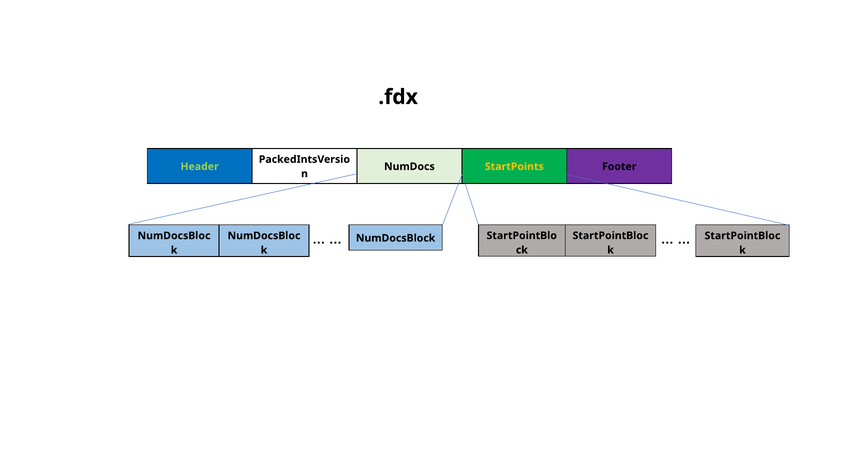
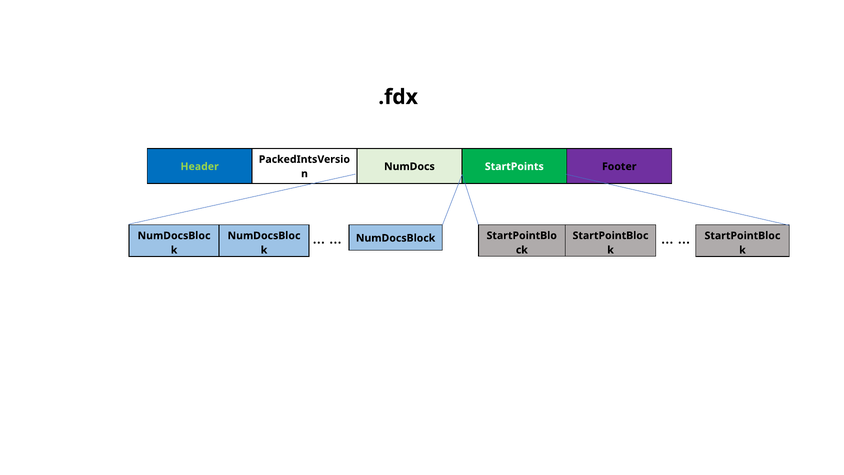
StartPoints colour: yellow -> white (514, 166)
